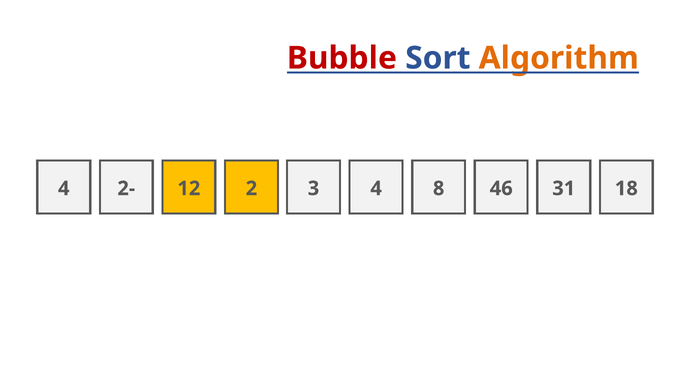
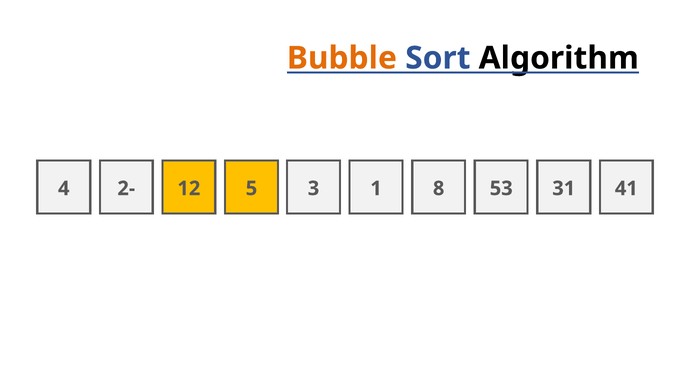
Bubble colour: red -> orange (342, 58)
Algorithm colour: orange -> black (559, 58)
12 2: 2 -> 5 (251, 189)
3 4: 4 -> 1 (376, 189)
46: 46 -> 53 (501, 189)
18: 18 -> 41 (626, 189)
